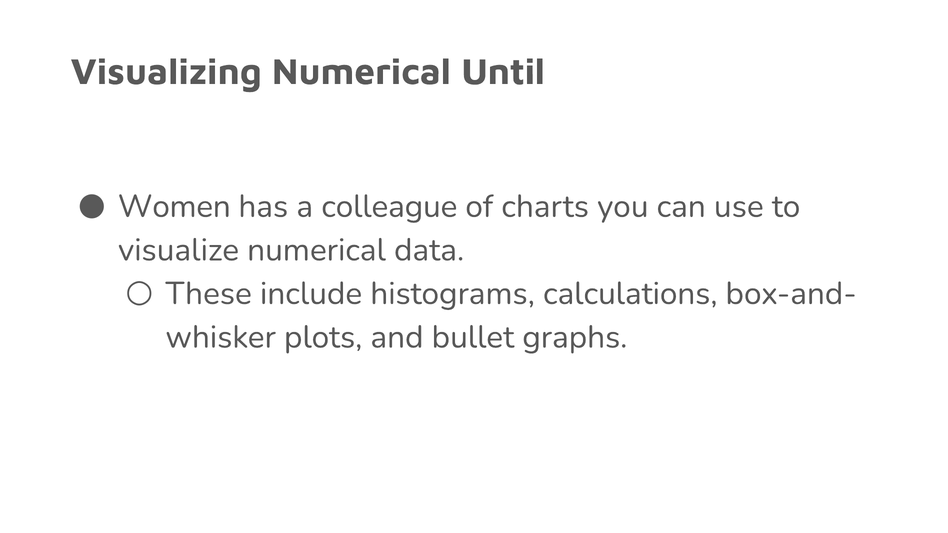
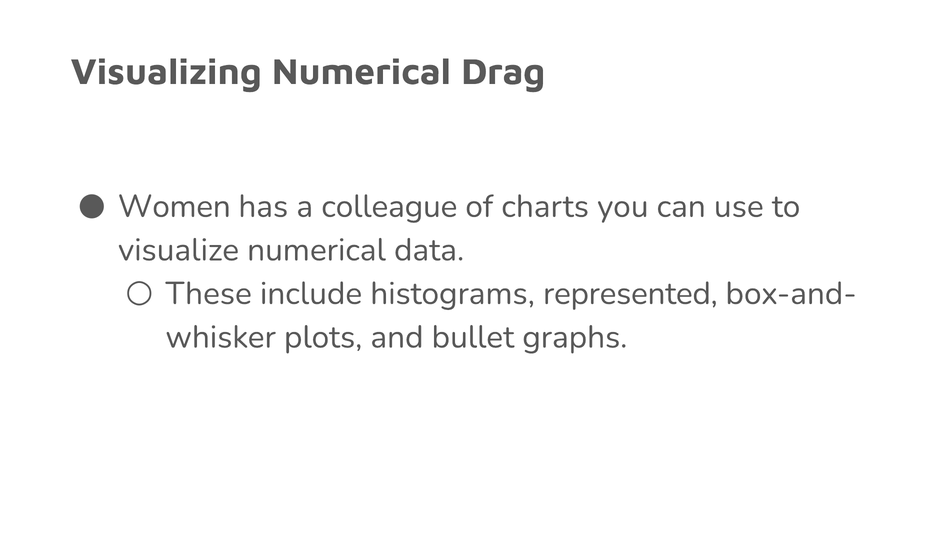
Until: Until -> Drag (503, 72)
calculations: calculations -> represented (630, 294)
